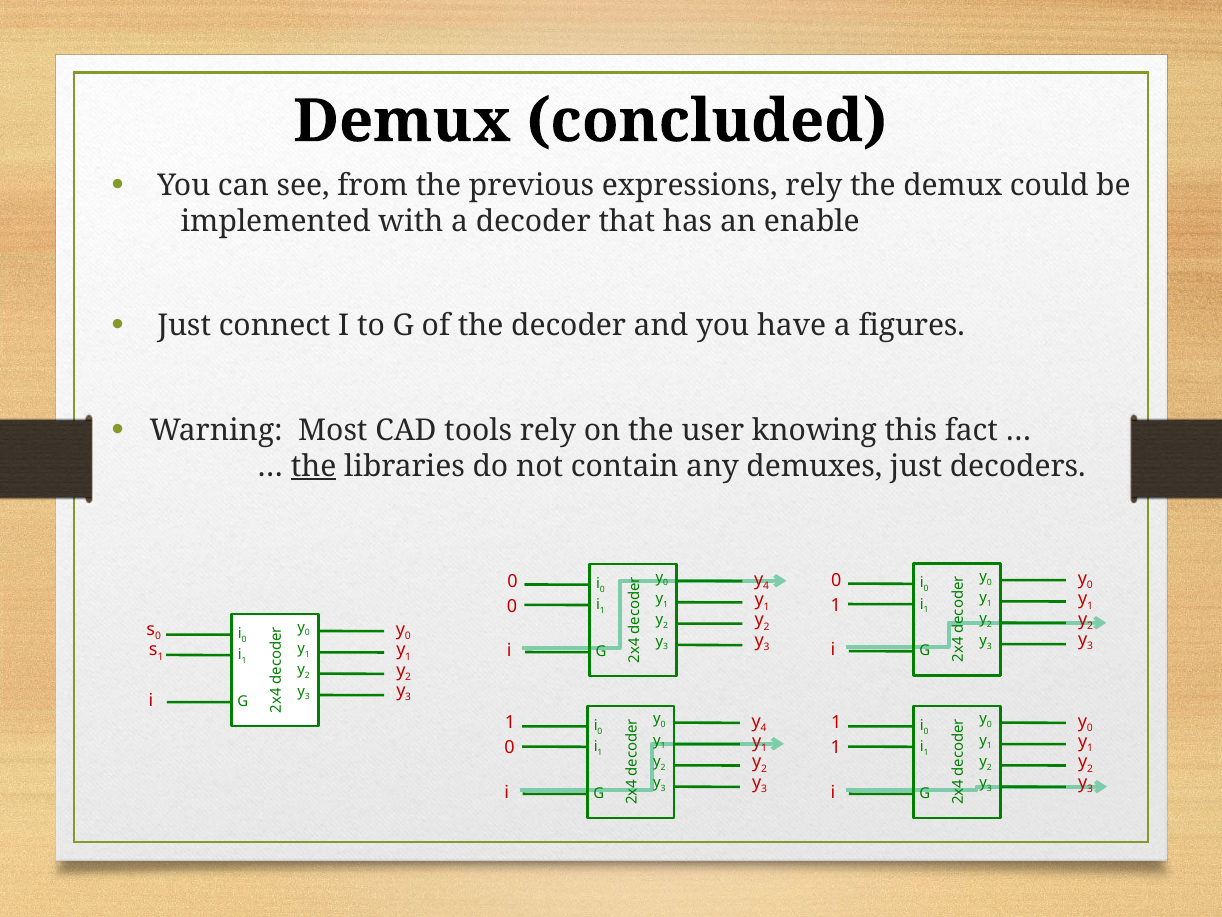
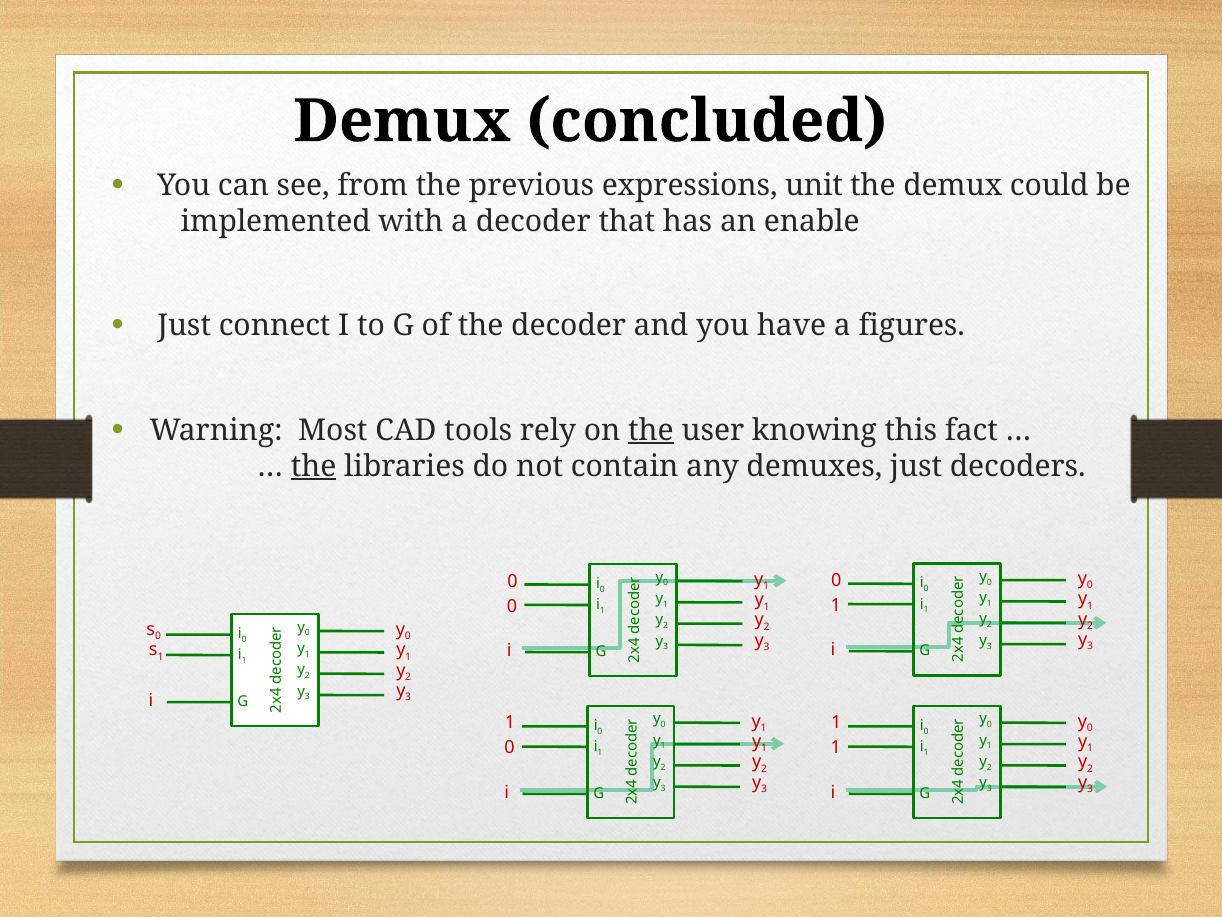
expressions rely: rely -> unit (814, 186)
the underline: none -> present (651, 430)
4: 4 -> 1 (766, 586)
4: 4 -> 1 (764, 728)
